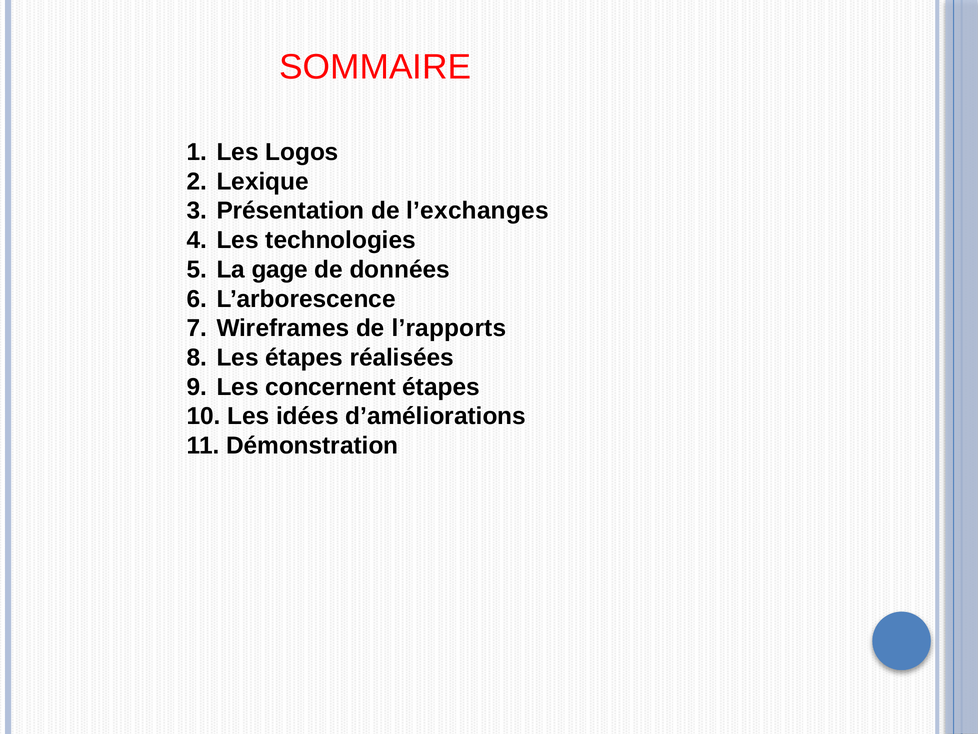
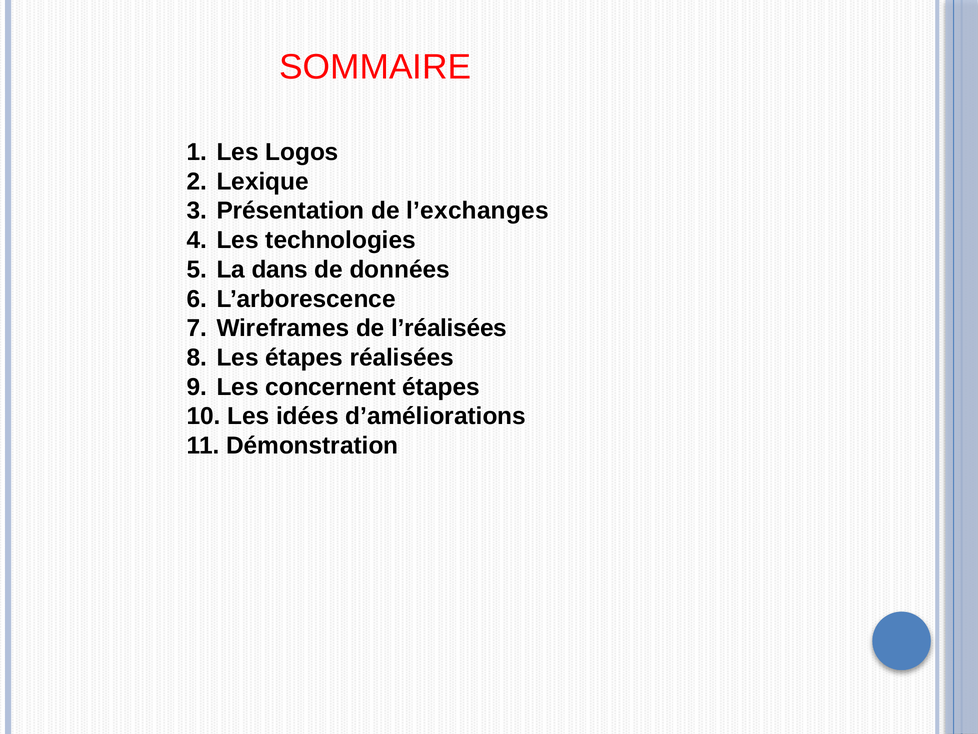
gage: gage -> dans (280, 269)
l’rapports: l’rapports -> l’réalisées (449, 328)
